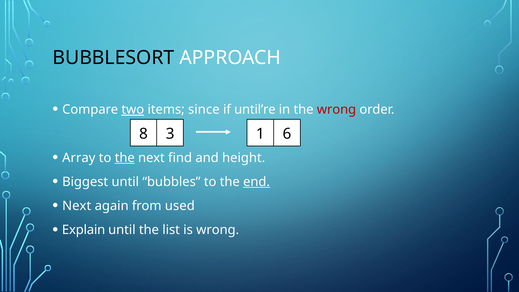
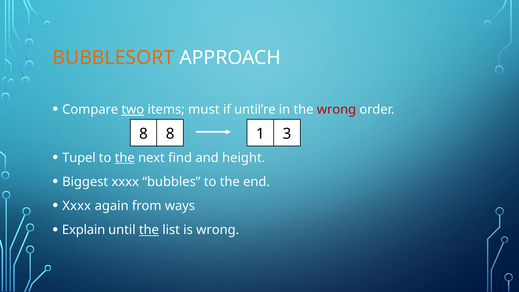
BUBBLESORT colour: black -> orange (113, 58)
since: since -> must (204, 110)
8 3: 3 -> 8 (170, 134)
6: 6 -> 3 (287, 134)
Array: Array -> Tupel (79, 158)
Biggest until: until -> xxxx (125, 182)
end underline: present -> none (257, 182)
Next: Next -> Xxxx (77, 206)
used: used -> ways (180, 206)
the underline: none -> present (149, 230)
